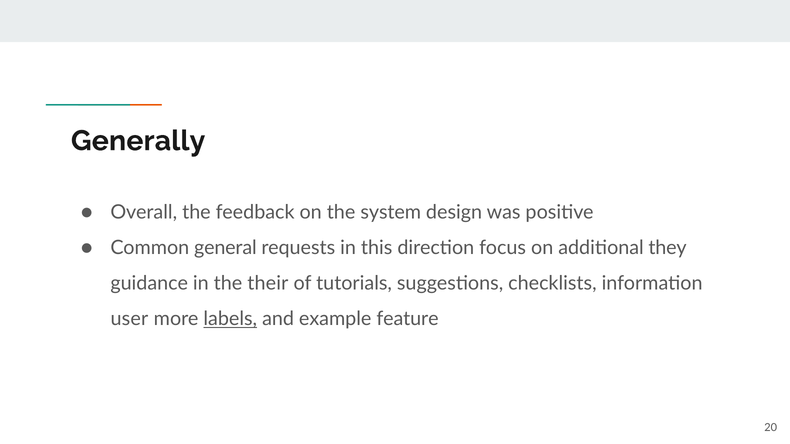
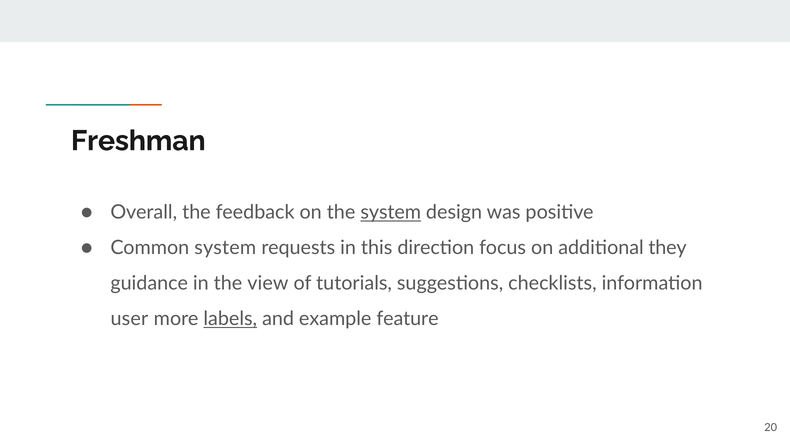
Generally: Generally -> Freshman (138, 141)
system underline: none -> present (391, 213)
Common general: general -> system (225, 248)
their: their -> view (268, 284)
